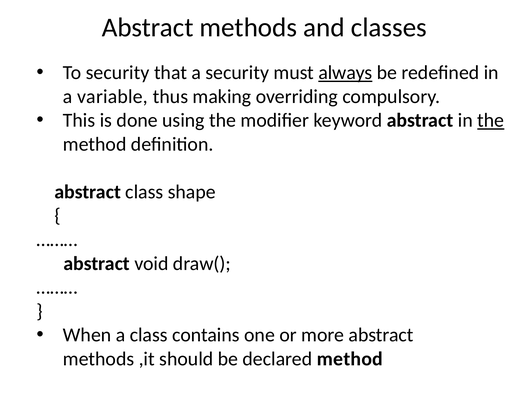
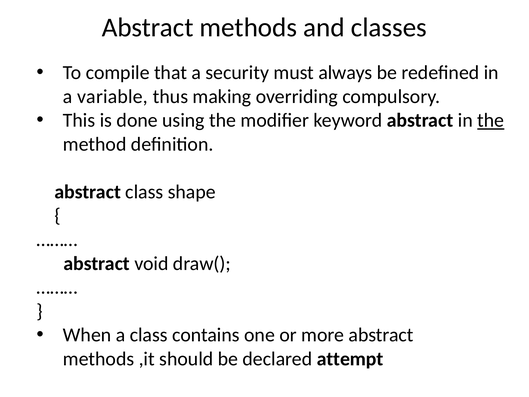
To security: security -> compile (118, 73)
always underline: present -> none (345, 73)
declared method: method -> attempt (350, 359)
